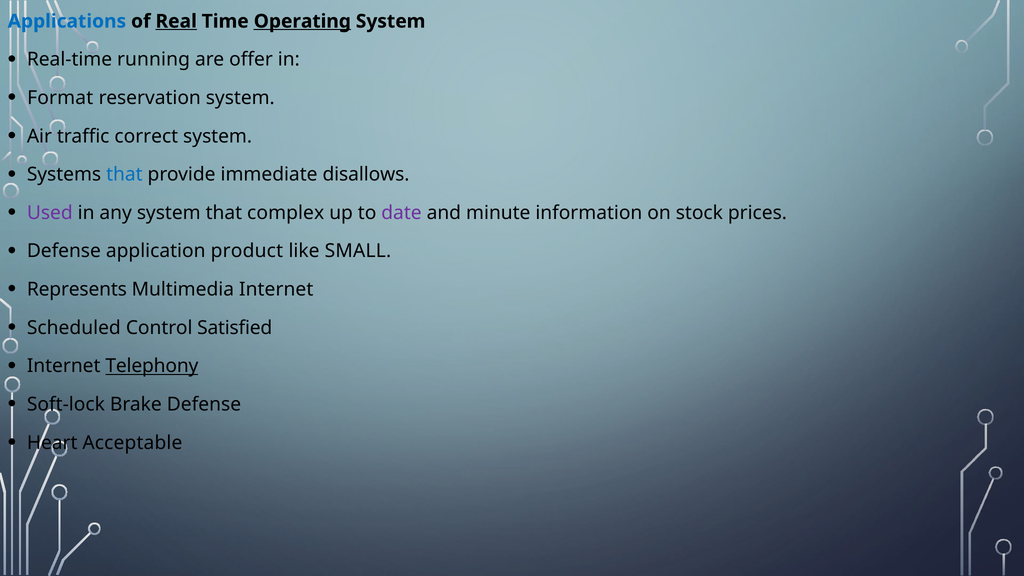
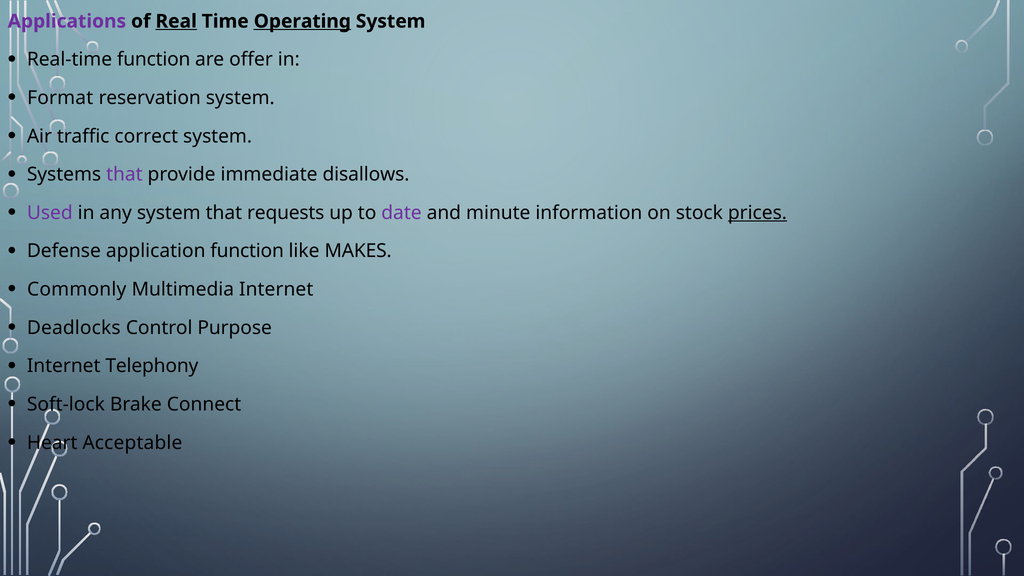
Applications colour: blue -> purple (67, 21)
Real-time running: running -> function (154, 60)
that colour: blue -> purple (124, 175)
complex: complex -> requests (286, 213)
prices underline: none -> present (757, 213)
application product: product -> function (247, 251)
SMALL: SMALL -> MAKES (358, 251)
Represents: Represents -> Commonly (77, 289)
Scheduled: Scheduled -> Deadlocks (74, 328)
Satisfied: Satisfied -> Purpose (235, 328)
Telephony underline: present -> none (152, 366)
Brake Defense: Defense -> Connect (204, 404)
